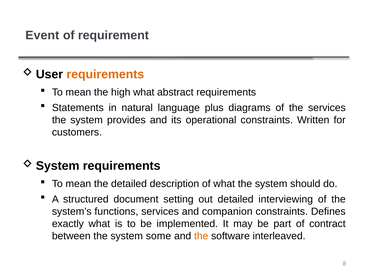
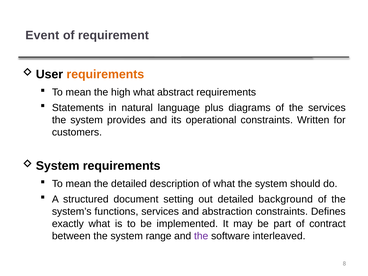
interviewing: interviewing -> background (286, 199)
companion: companion -> abstraction (227, 211)
some: some -> range (159, 236)
the colour: orange -> purple (201, 236)
